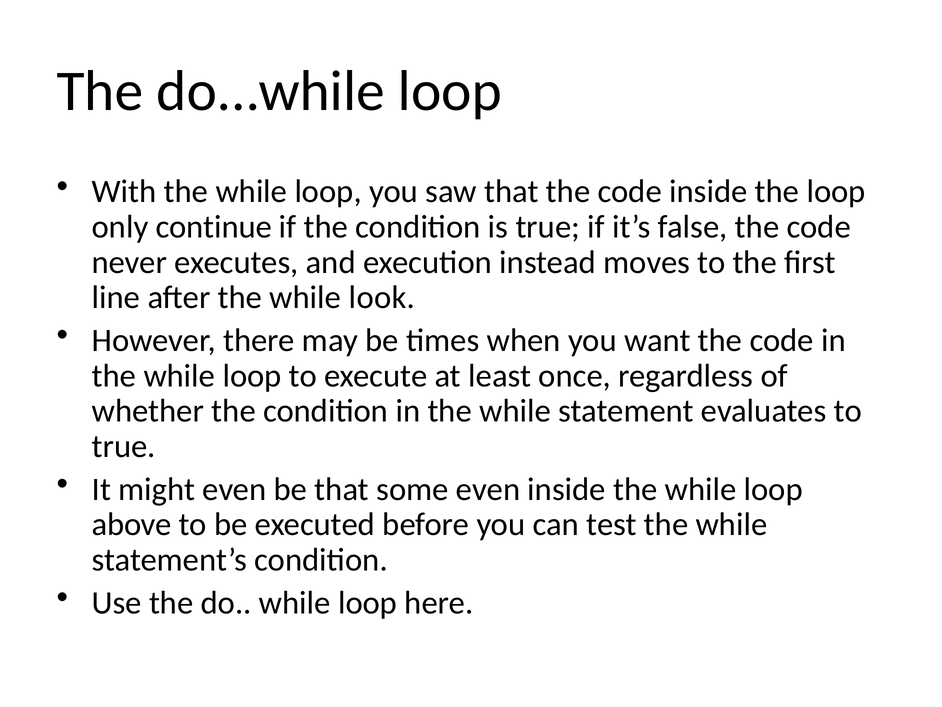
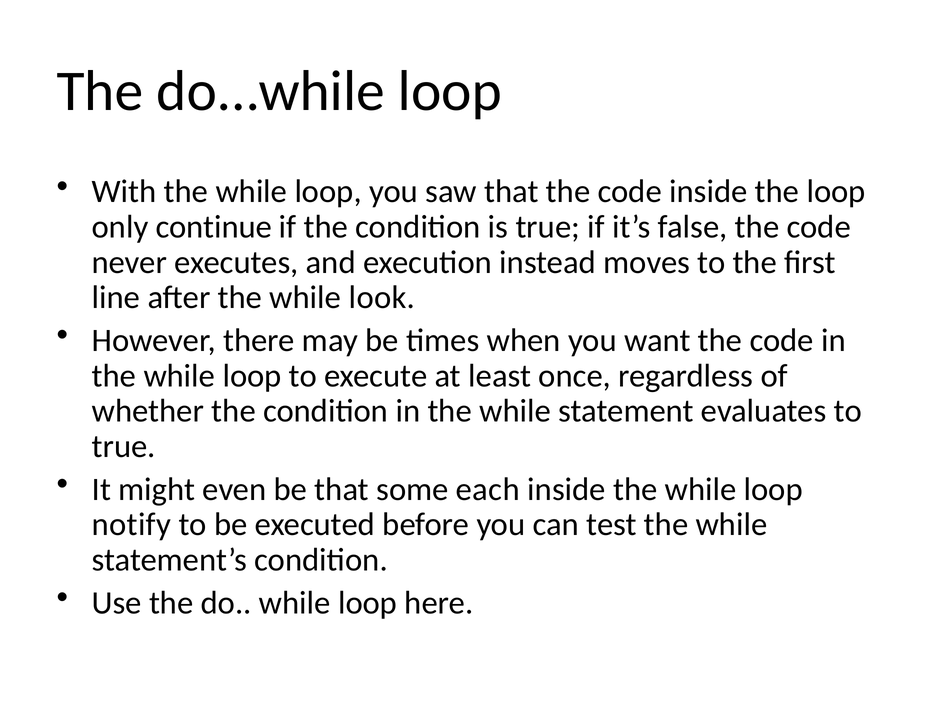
some even: even -> each (488, 489)
above: above -> notify (131, 524)
